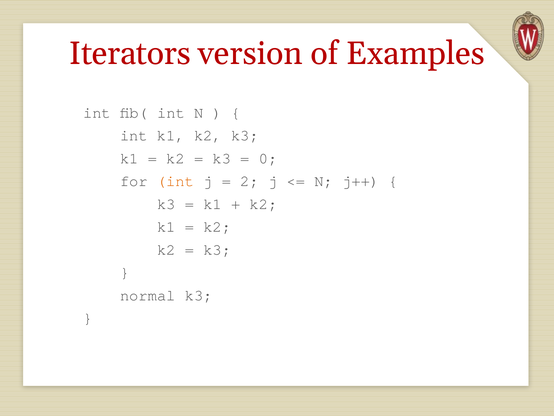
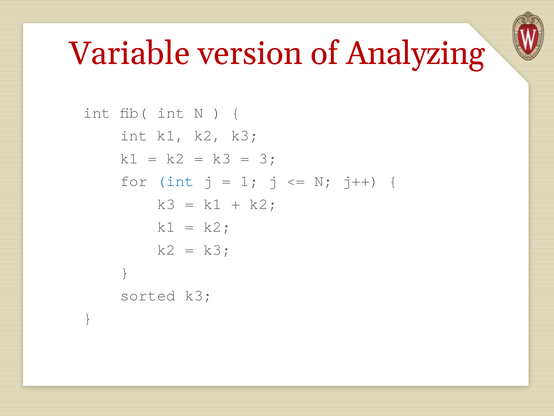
Iterators: Iterators -> Variable (130, 53)
Examples: Examples -> Analyzing (416, 53)
0: 0 -> 3 (268, 158)
int colour: orange -> blue (175, 181)
2: 2 -> 1 (250, 181)
normal: normal -> sorted (148, 295)
